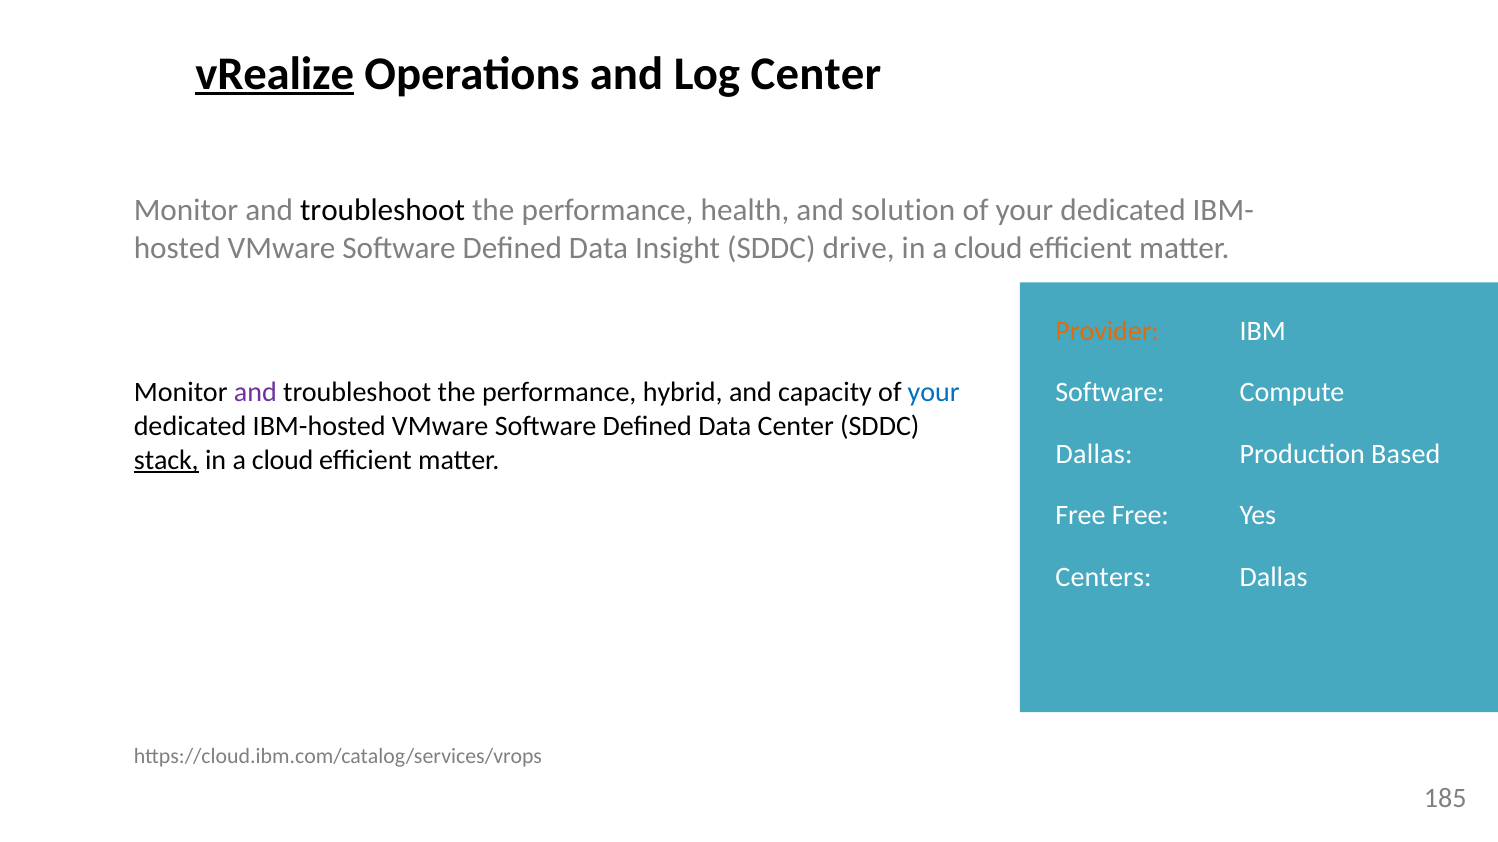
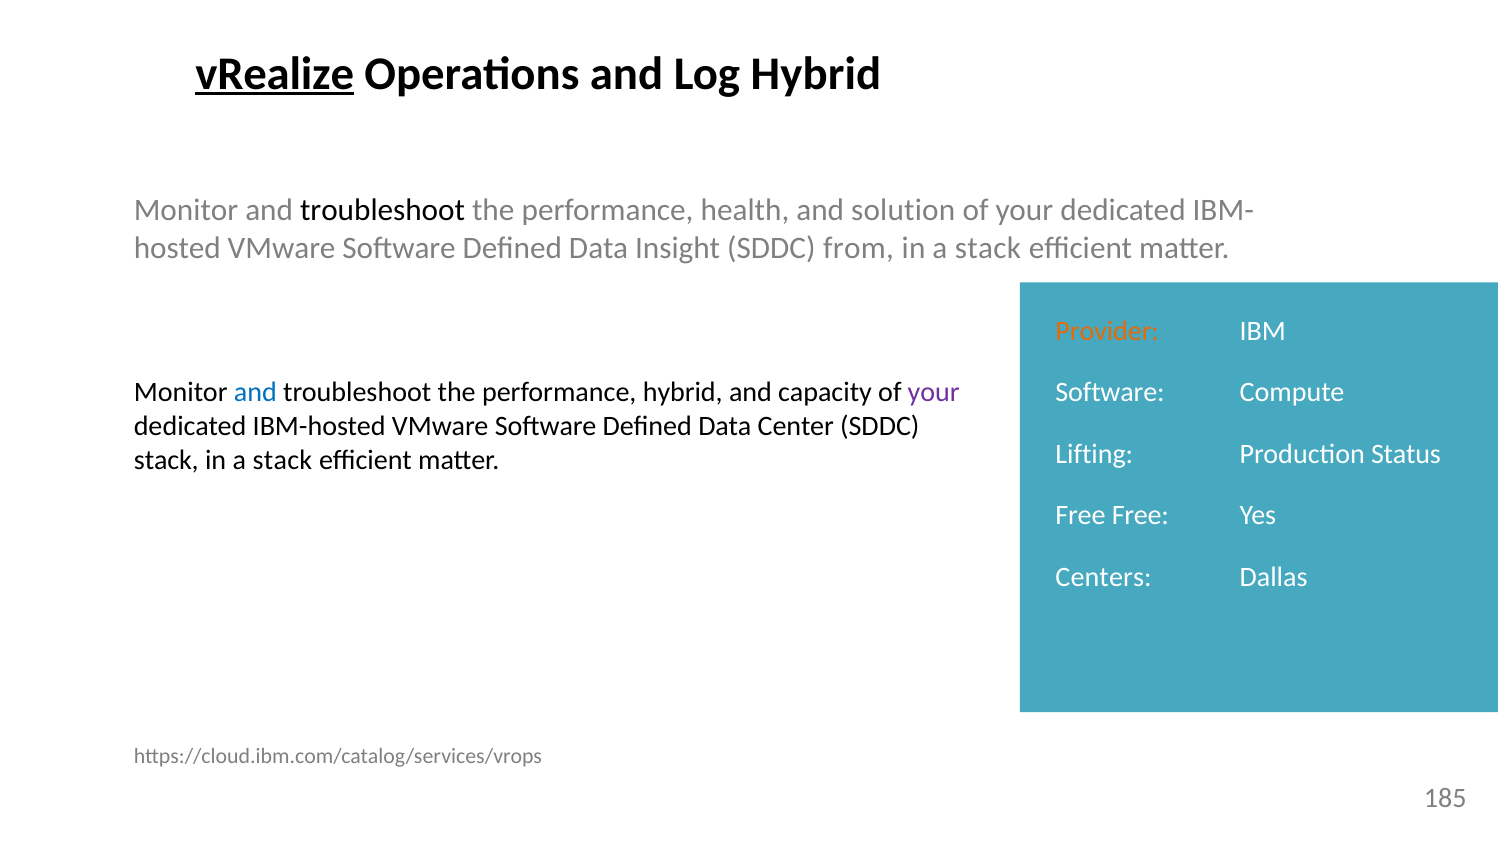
Log Center: Center -> Hybrid (816, 74)
drive: drive -> from (859, 248)
cloud: cloud -> stack (988, 248)
and colour: purple -> blue (255, 393)
your colour: blue -> purple (934, 393)
Dallas: Dallas -> Lifting (1094, 454)
Based: Based -> Status (1406, 454)
stack underline: present -> none (166, 460)
cloud: cloud -> stack (282, 460)
